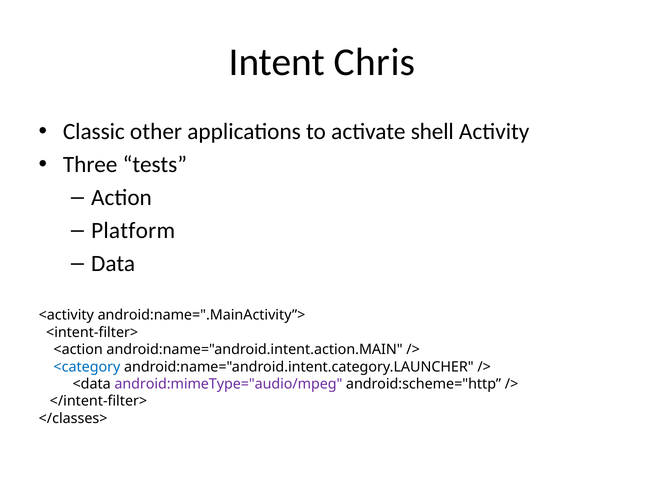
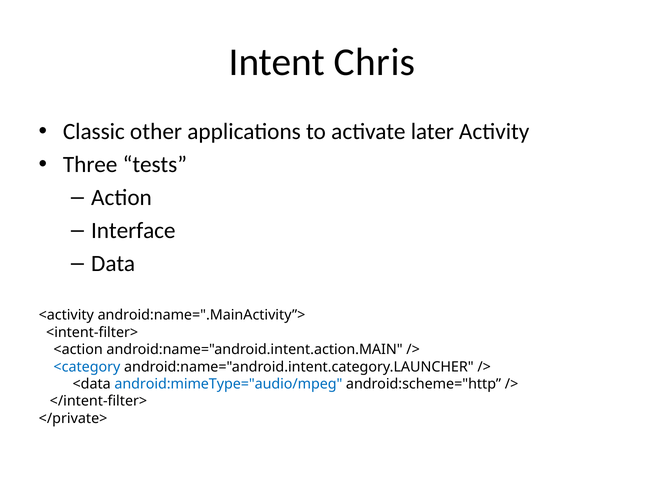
shell: shell -> later (432, 132)
Platform: Platform -> Interface (133, 231)
android:mimeType="audio/mpeg colour: purple -> blue (228, 384)
</classes>: </classes> -> </private> (73, 418)
